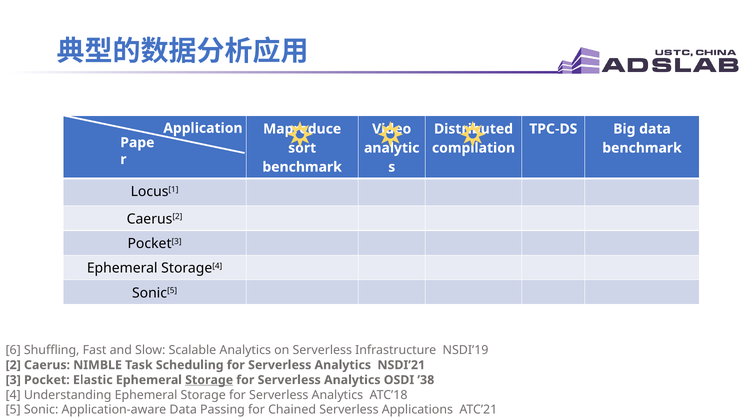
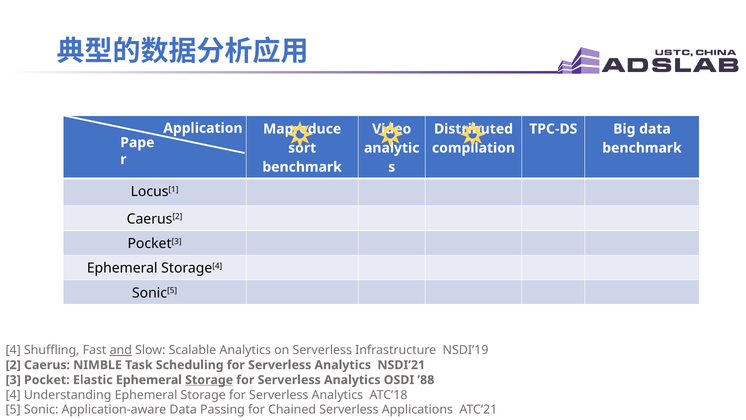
6: 6 -> 4 (13, 350)
and underline: none -> present (121, 350)
’38: ’38 -> ’88 (426, 380)
